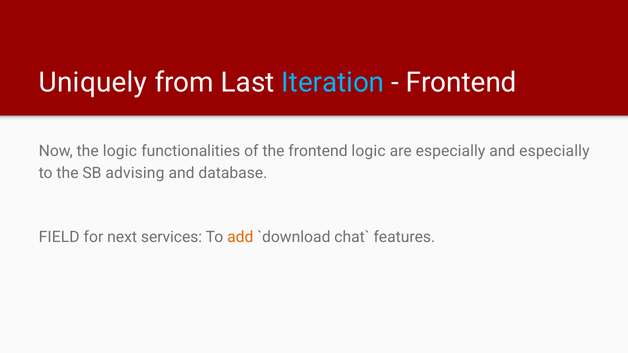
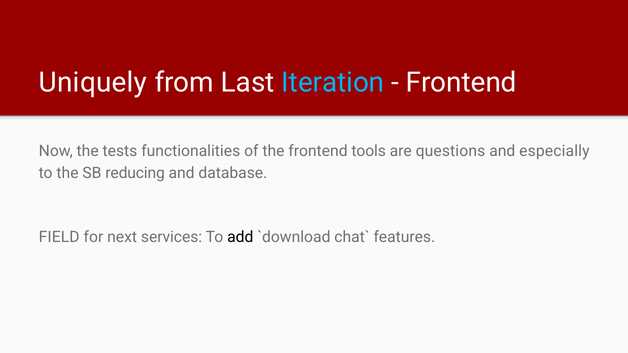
the logic: logic -> tests (120, 151)
frontend logic: logic -> tools (369, 151)
are especially: especially -> questions (450, 151)
advising: advising -> reducing (135, 173)
add colour: orange -> black (240, 237)
